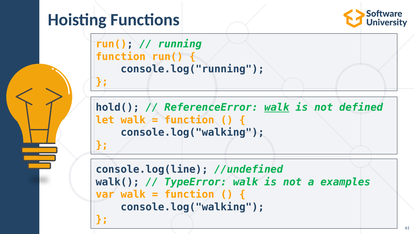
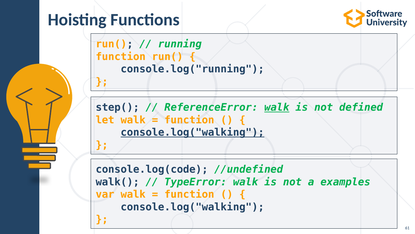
hold(: hold( -> step( (118, 107)
console.log("walking underline: none -> present (192, 132)
console.log(line: console.log(line -> console.log(code (152, 169)
